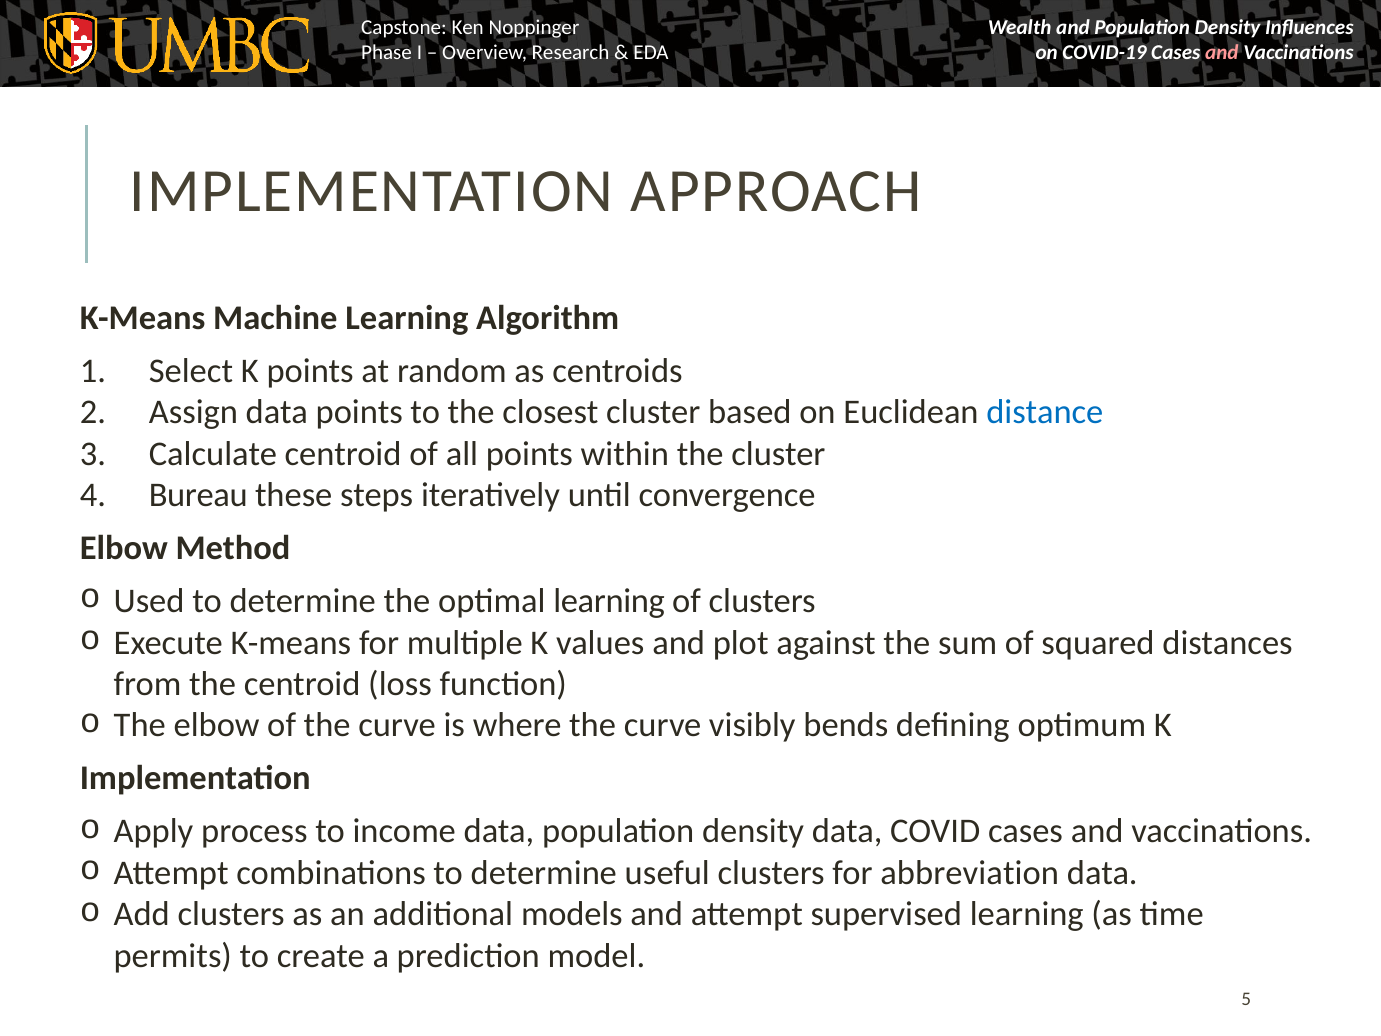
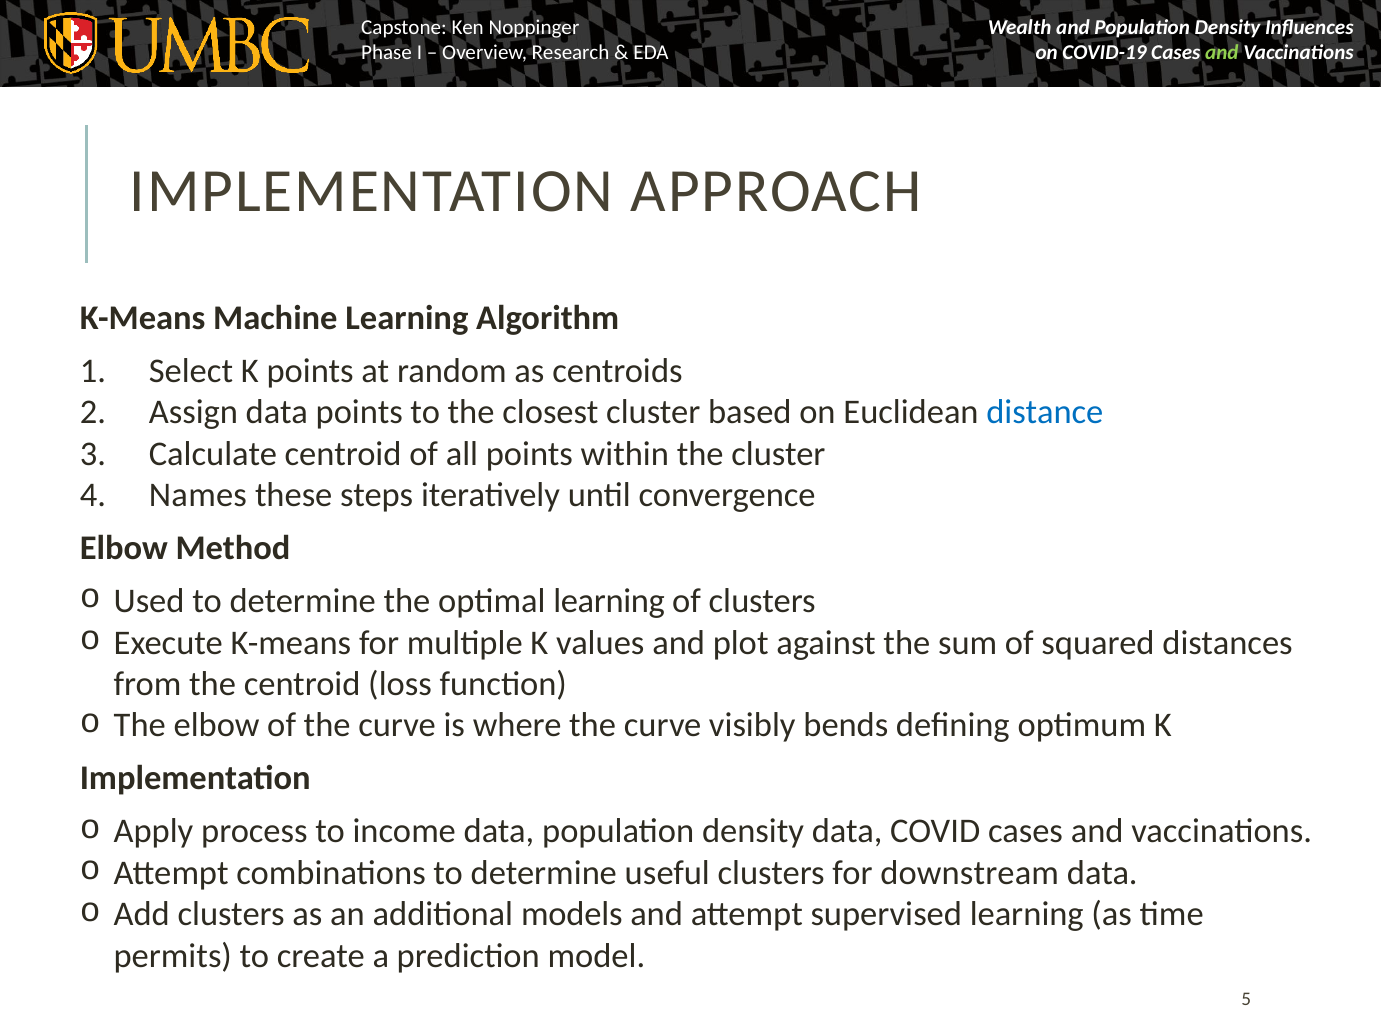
and colour: pink -> light green (1222, 53)
Bureau: Bureau -> Names (198, 495)
abbreviation: abbreviation -> downstream (970, 873)
